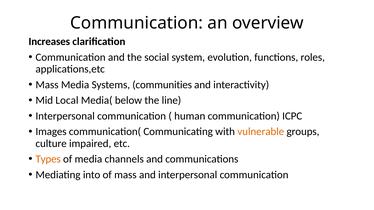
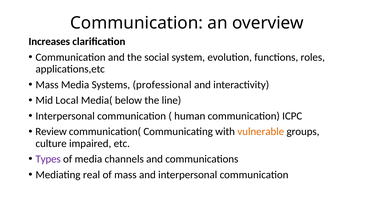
communities: communities -> professional (162, 85)
Images: Images -> Review (51, 132)
Types colour: orange -> purple (48, 159)
into: into -> real (92, 175)
